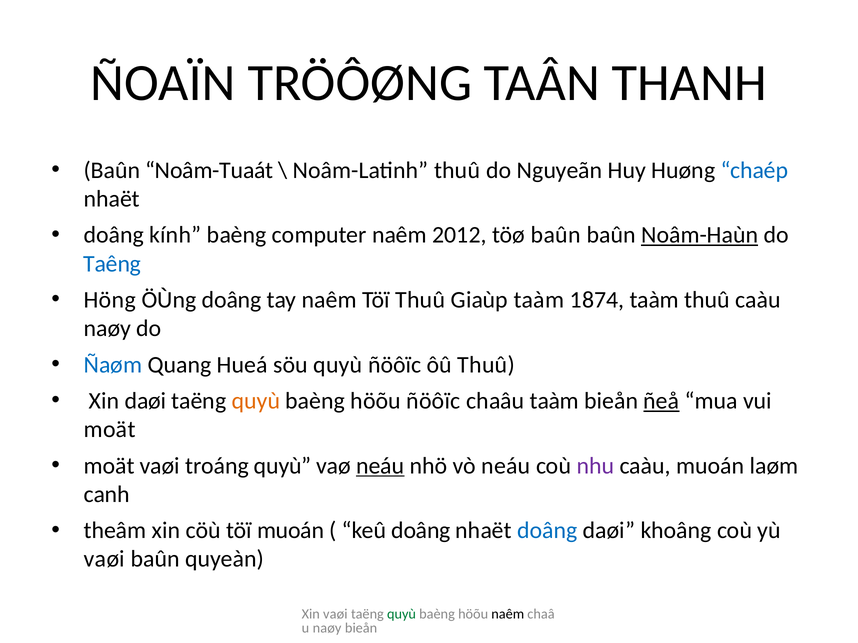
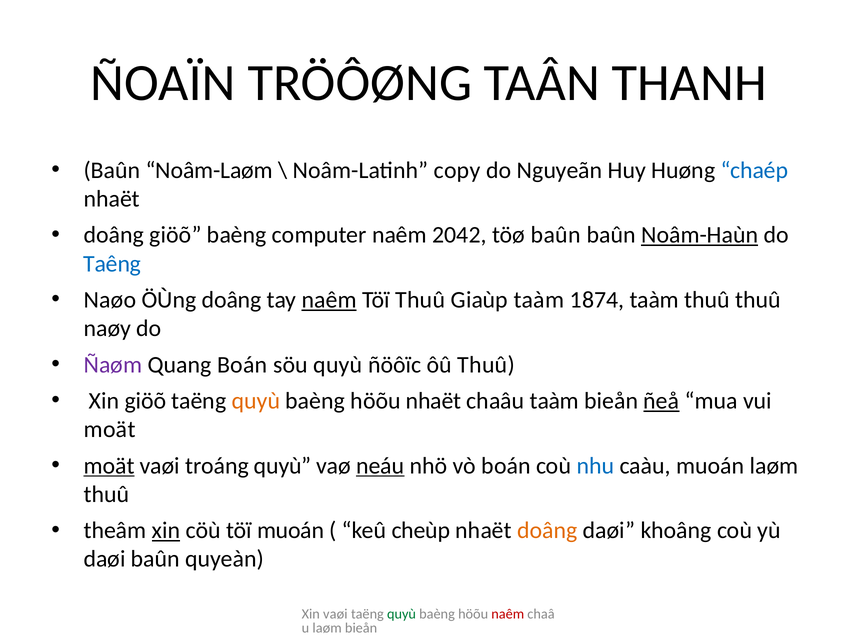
Noâm-Tuaát: Noâm-Tuaát -> Noâm-Laøm (209, 170)
Noâm-Latinh thuû: thuû -> copy (457, 170)
doâng kính: kính -> giöõ (175, 235)
2012: 2012 -> 2042 (459, 235)
Höng: Höng -> Naøo (110, 300)
naêm underline: none -> present (329, 300)
thuû caàu: caàu -> thuû (758, 300)
Ñaøm colour: blue -> purple (113, 365)
Quang Hueá: Hueá -> Boán (242, 365)
Xin daøi: daøi -> giöõ (145, 401)
höõu ñöôïc: ñöôïc -> nhaët (434, 401)
moät underline: none -> present (109, 466)
vò neáu: neáu -> boán (506, 466)
nhu colour: purple -> blue (595, 466)
canh: canh -> thuû (106, 495)
xin underline: none -> present (166, 531)
keû doâng: doâng -> cheùp (421, 531)
doâng colour: blue -> orange (547, 531)
vaøi: vaøi -> daøi (105, 560)
naêm colour: black -> red (508, 614)
naøy: naøy -> laøm (327, 629)
